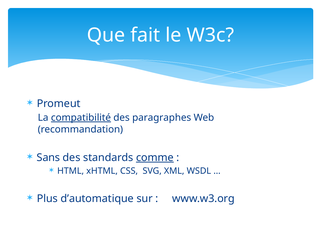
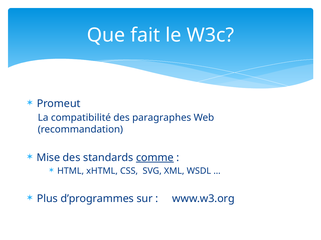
compatibilité underline: present -> none (81, 118)
Sans: Sans -> Mise (48, 158)
d’automatique: d’automatique -> d’programmes (97, 199)
